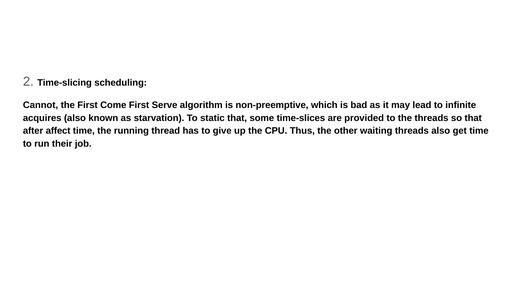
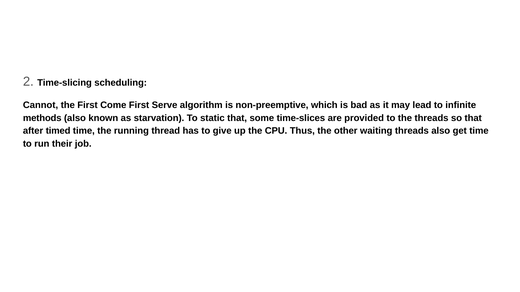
acquires: acquires -> methods (42, 118)
affect: affect -> timed (58, 131)
